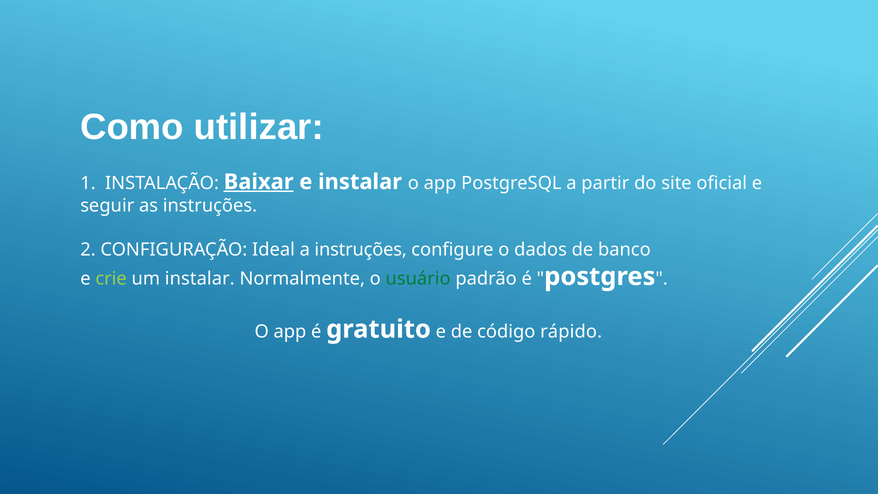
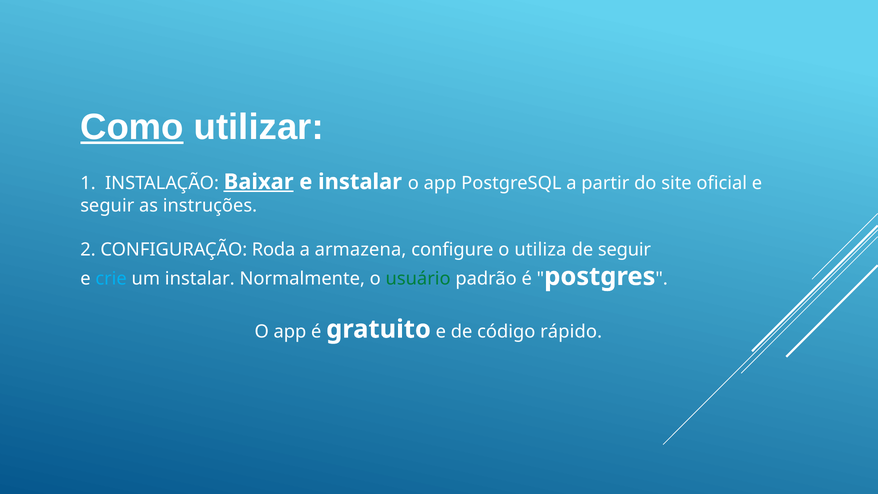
Como underline: none -> present (132, 127)
Ideal: Ideal -> Roda (274, 250)
a instruções: instruções -> armazena (360, 250)
dados: dados -> utiliza (540, 250)
de banco: banco -> seguir (624, 250)
crie colour: light green -> light blue (111, 279)
